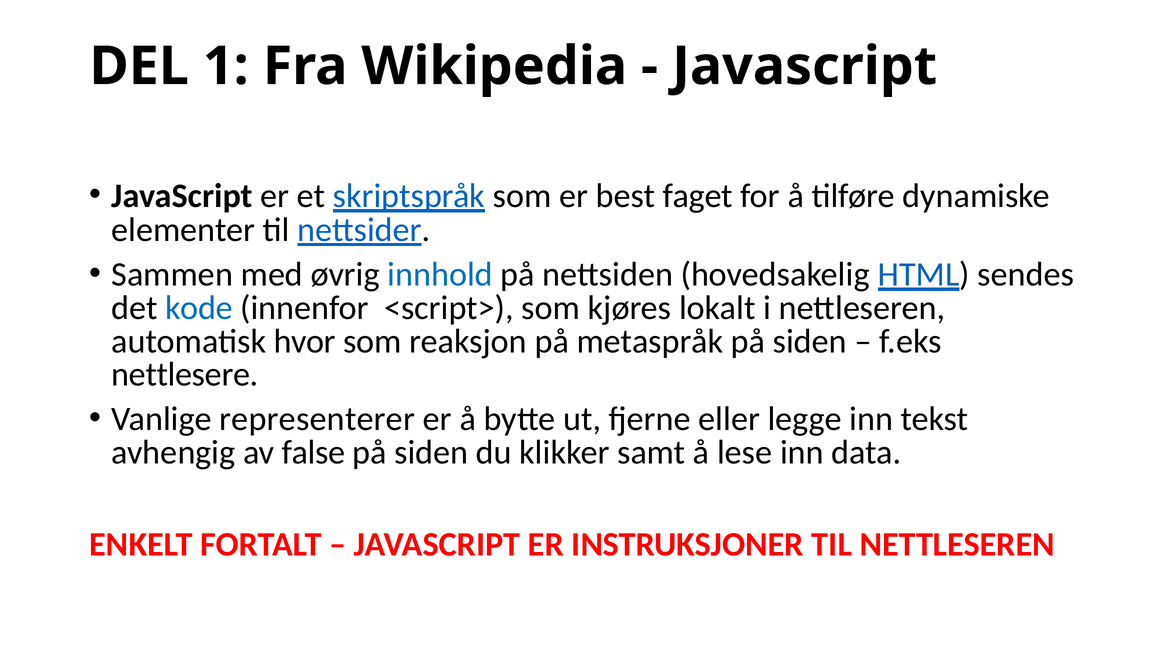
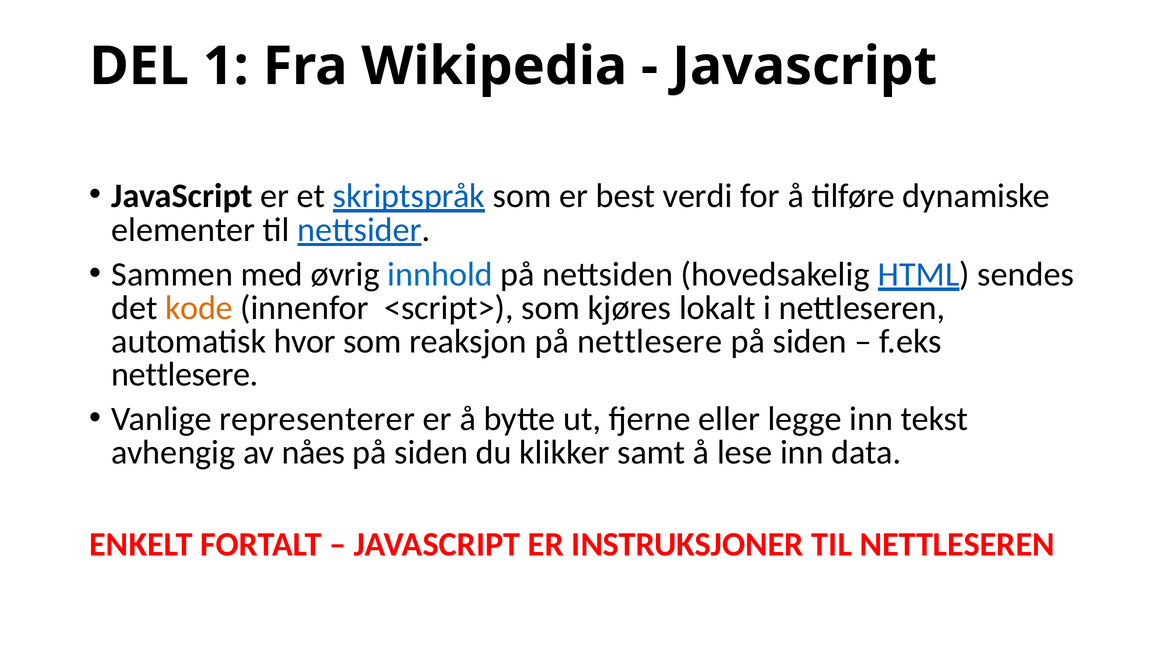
faget: faget -> verdi (698, 196)
kode colour: blue -> orange (199, 308)
på metaspråk: metaspråk -> nettlesere (650, 341)
false: false -> nåes (313, 452)
